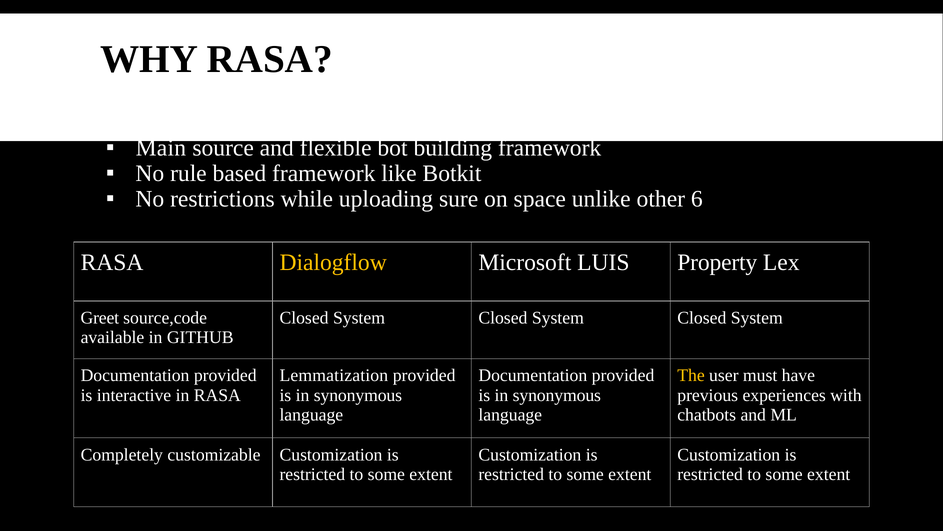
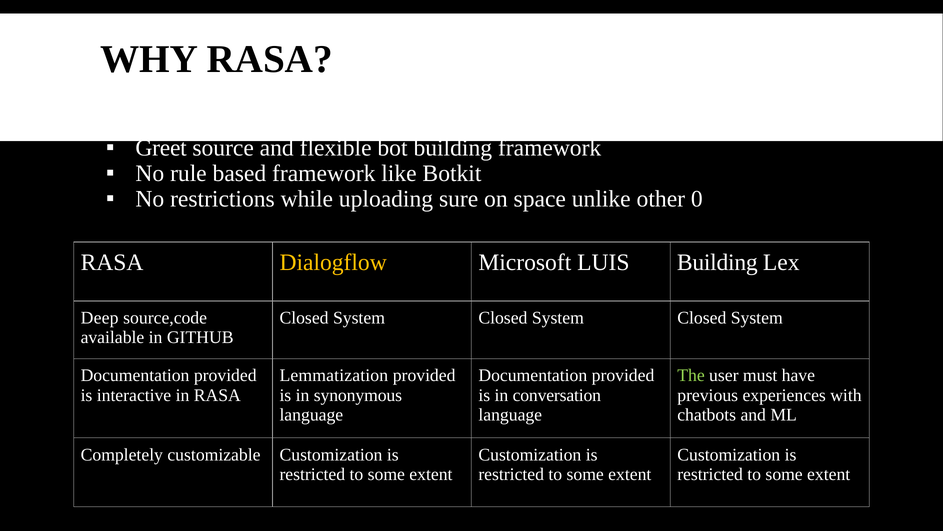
Main: Main -> Greet (161, 148)
6: 6 -> 0 (697, 199)
LUIS Property: Property -> Building (717, 262)
Greet: Greet -> Deep (100, 318)
The colour: yellow -> light green (691, 375)
synonymous: synonymous -> conversation (557, 395)
